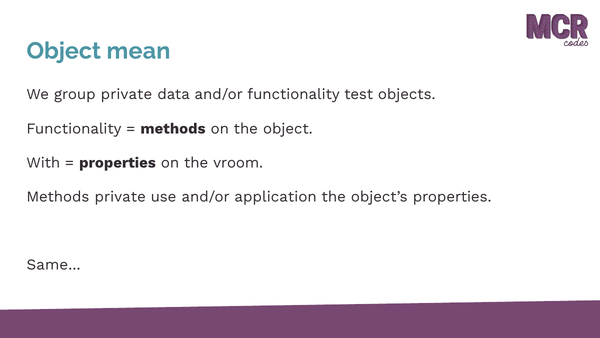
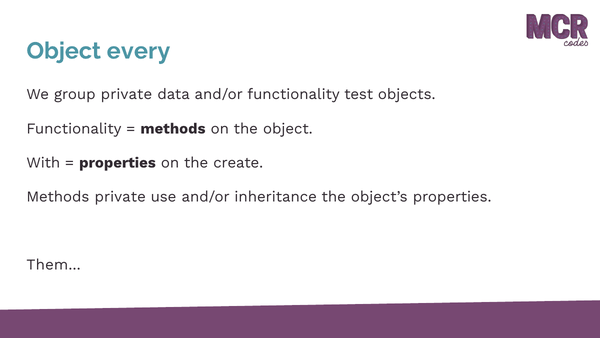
mean: mean -> every (138, 51)
vroom: vroom -> create (238, 162)
application: application -> inheritance (276, 196)
Same: Same -> Them (54, 264)
